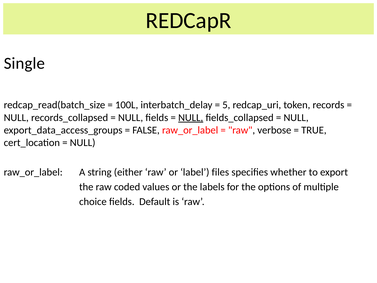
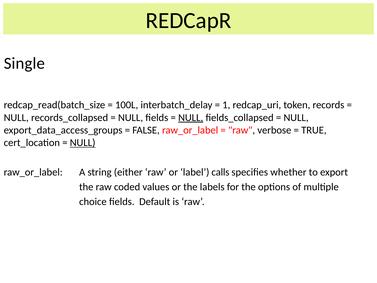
5: 5 -> 1 (226, 105)
NULL underline: none -> present (83, 143)
files: files -> calls (220, 172)
